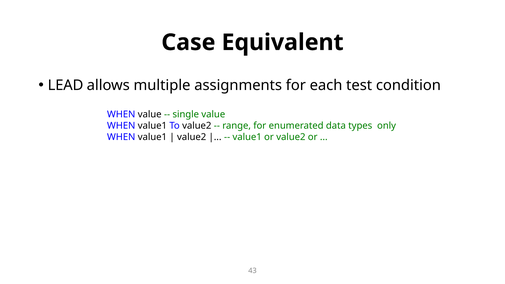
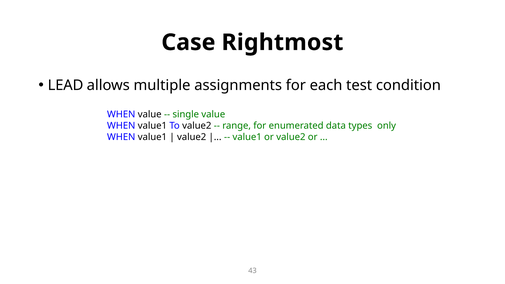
Equivalent: Equivalent -> Rightmost (282, 42)
